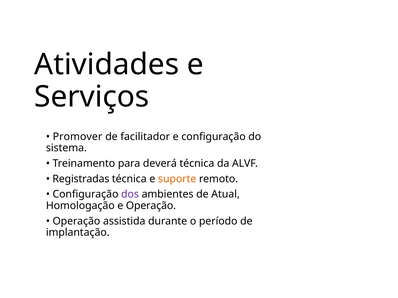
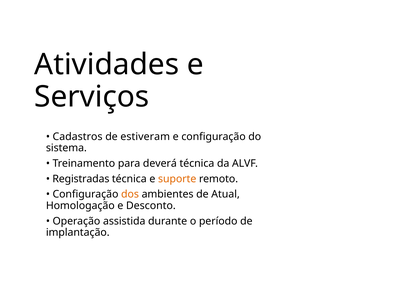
Promover: Promover -> Cadastros (78, 137)
facilitador: facilitador -> estiveram (145, 137)
dos colour: purple -> orange (130, 195)
e Operação: Operação -> Desconto (151, 206)
